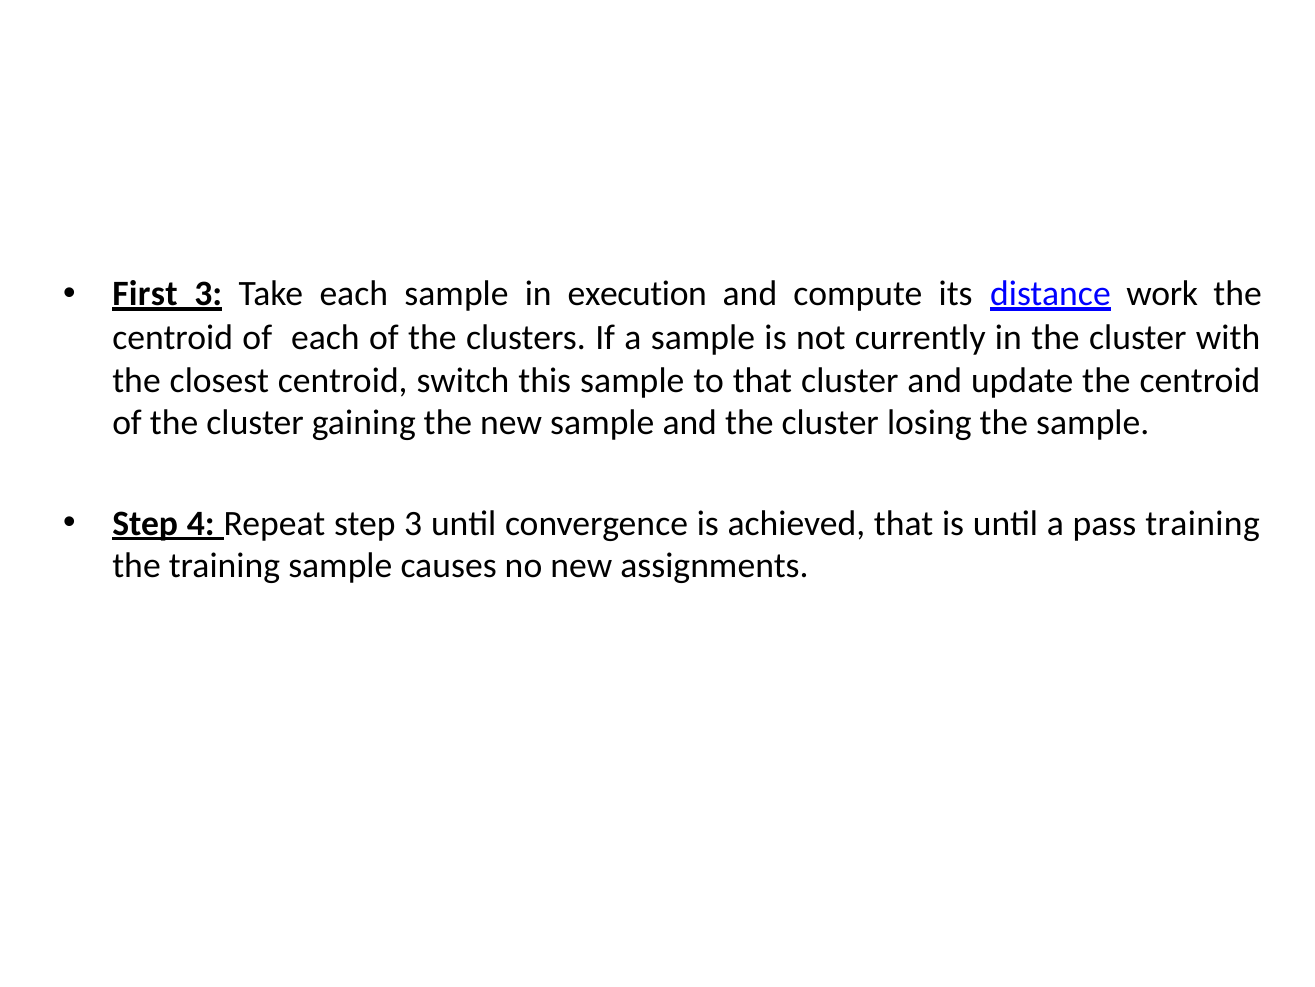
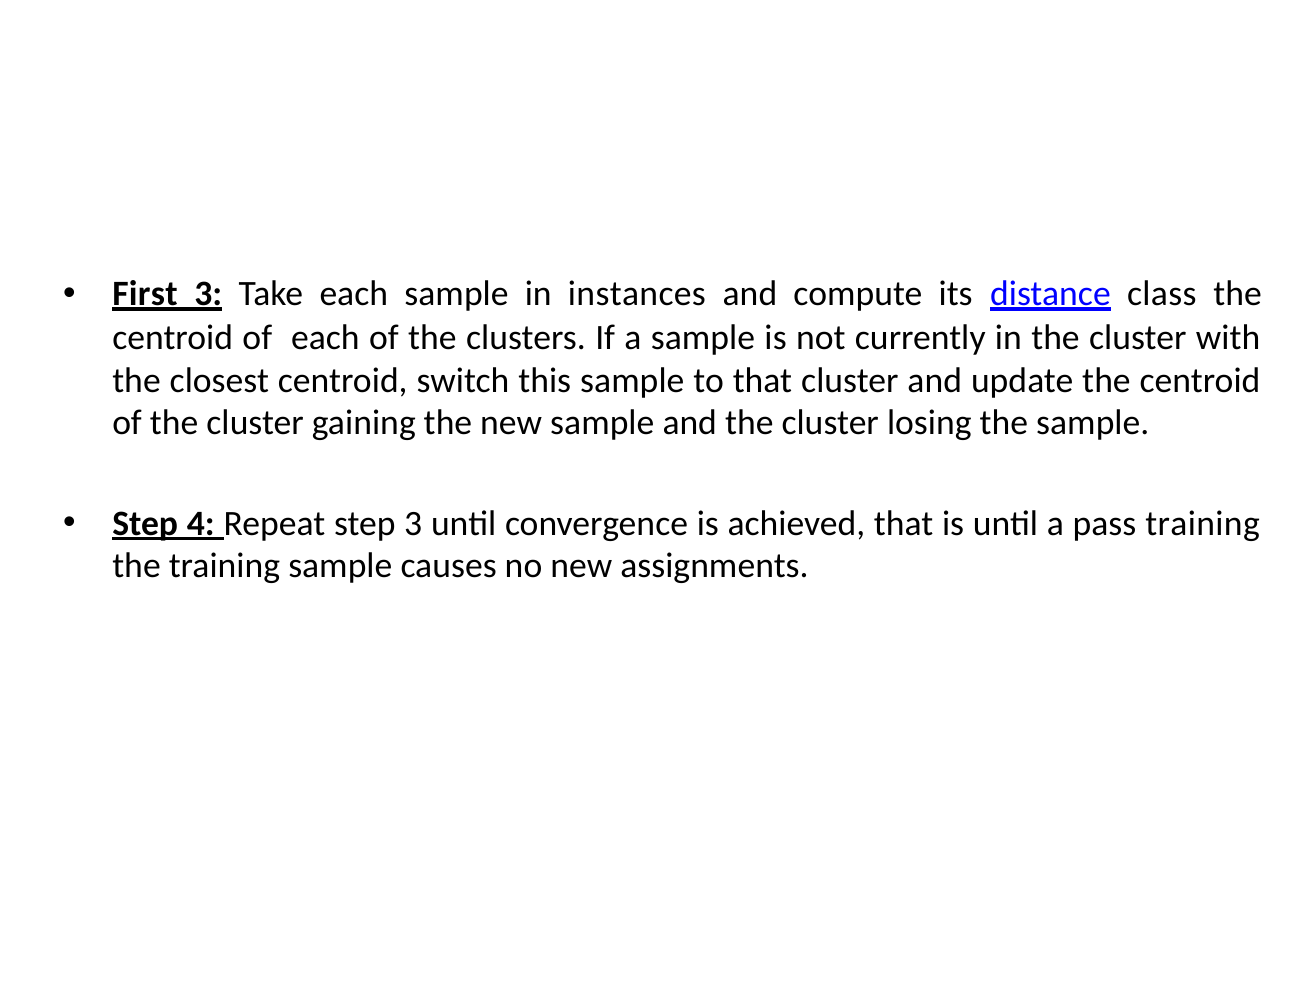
execution: execution -> instances (637, 294)
work: work -> class (1162, 294)
